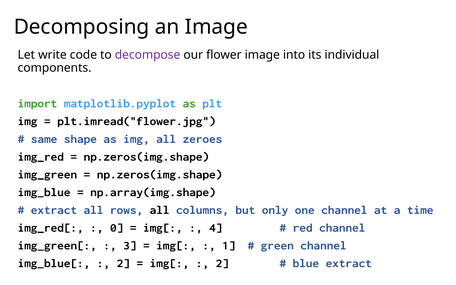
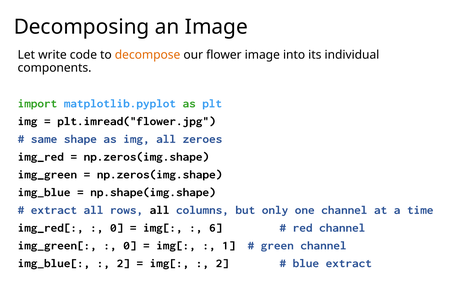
decompose colour: purple -> orange (148, 55)
np.array(img.shape: np.array(img.shape -> np.shape(img.shape (153, 192)
4: 4 -> 6 (216, 228)
3: 3 -> 0 (130, 245)
